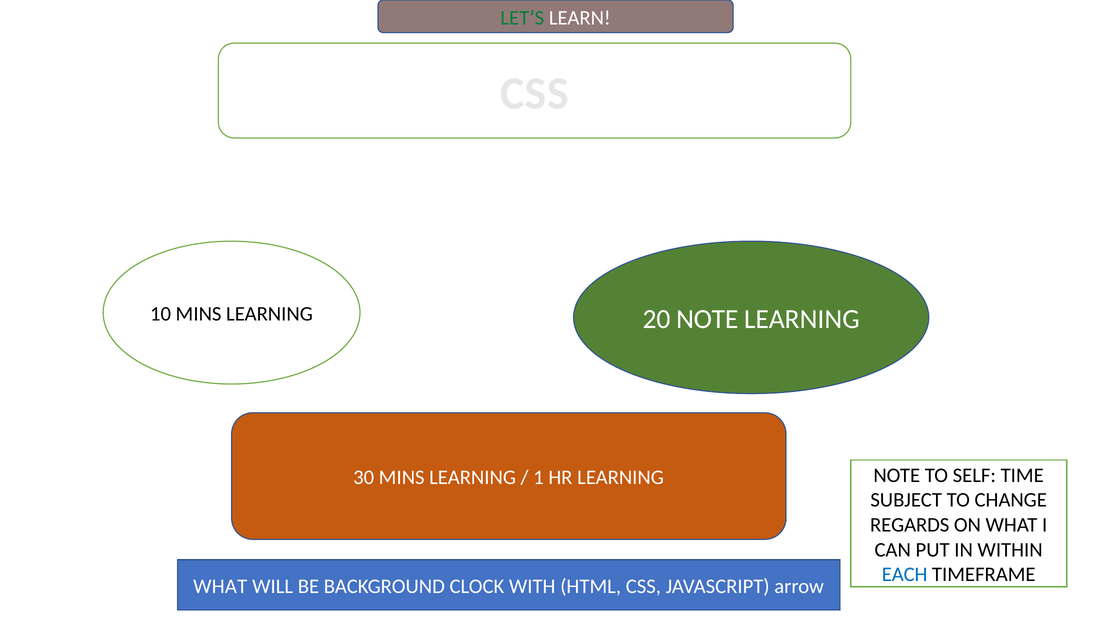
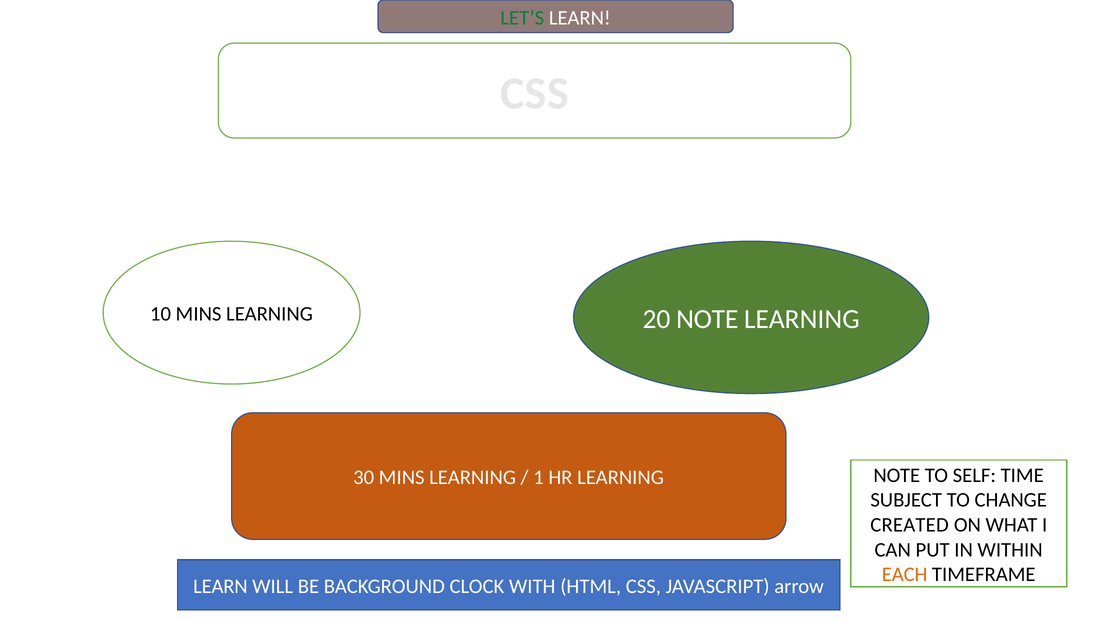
REGARDS: REGARDS -> CREATED (910, 525)
EACH colour: blue -> orange (905, 575)
WHAT: WHAT -> LEARN (220, 586)
